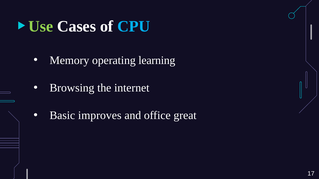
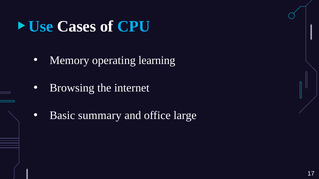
Use colour: light green -> light blue (41, 26)
improves: improves -> summary (100, 116)
great: great -> large (185, 116)
